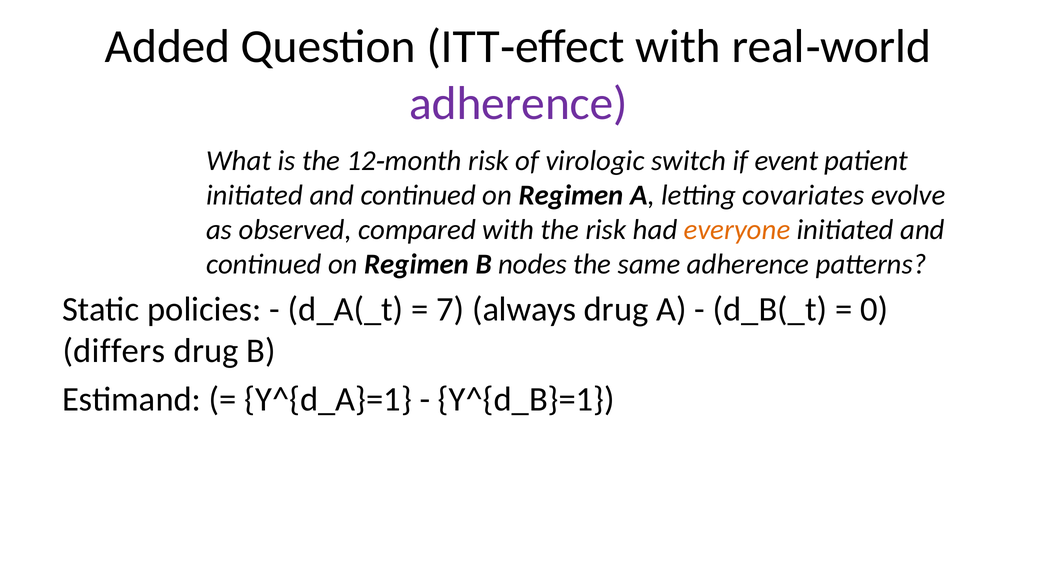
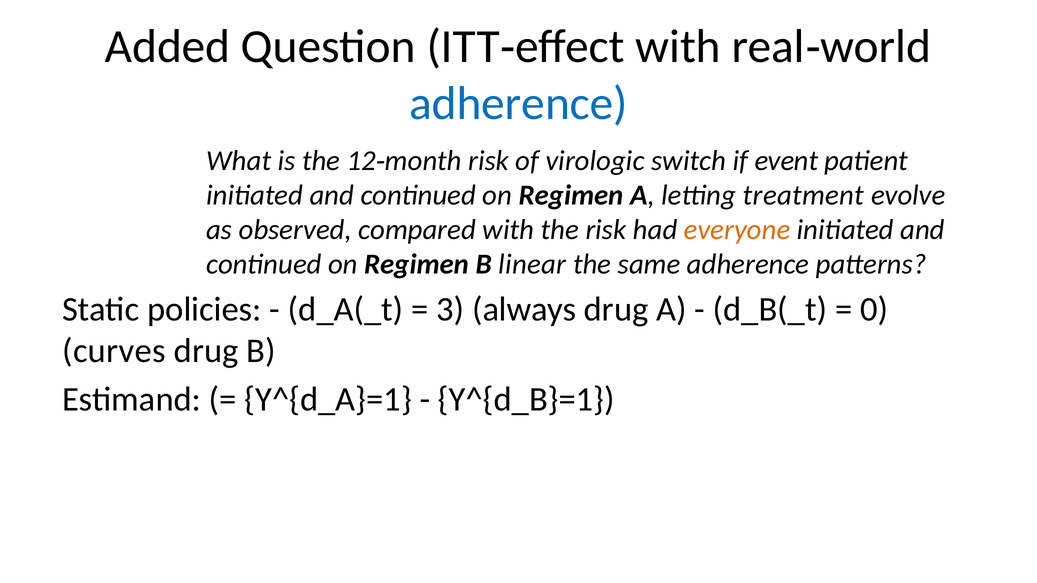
adherence colour: purple -> blue (518, 104)
covariates: covariates -> treatment (803, 195)
nodes: nodes -> linear (532, 264)
7: 7 -> 3 (450, 310)
differs: differs -> curves (114, 351)
